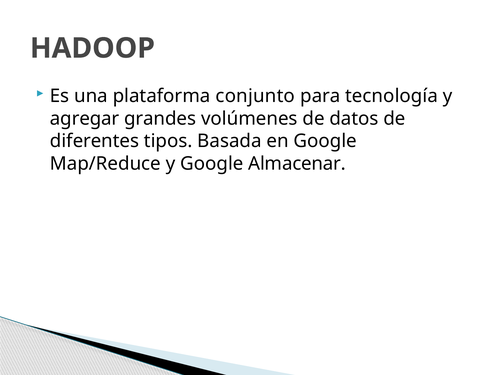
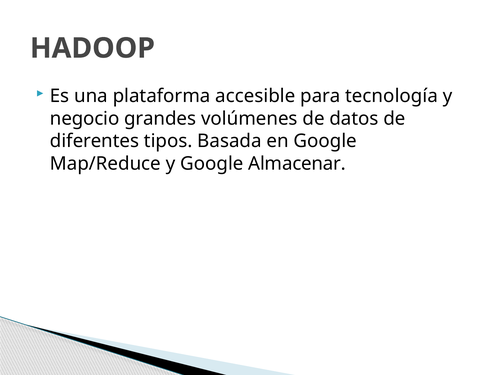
conjunto: conjunto -> accesible (255, 96)
agregar: agregar -> negocio (85, 119)
